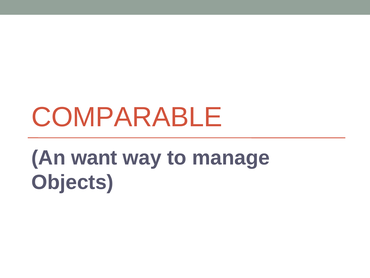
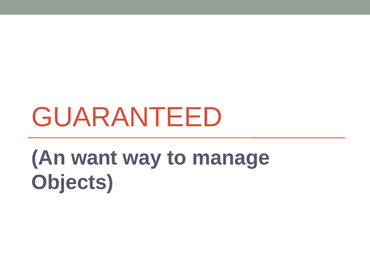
COMPARABLE: COMPARABLE -> GUARANTEED (127, 117)
